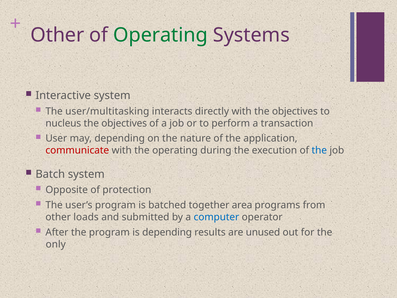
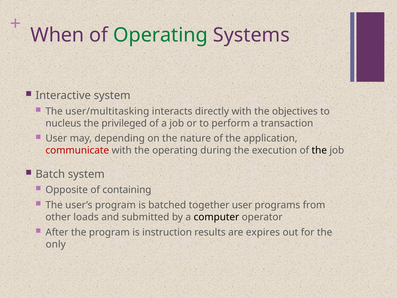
Other: Other -> When (57, 35)
objectives: objectives -> privileged (124, 123)
the colour: blue -> black (319, 150)
protection: protection -> containing (127, 190)
together area: area -> user (242, 205)
computer colour: blue -> black (216, 217)
is depending: depending -> instruction (167, 232)
unused: unused -> expires (263, 232)
